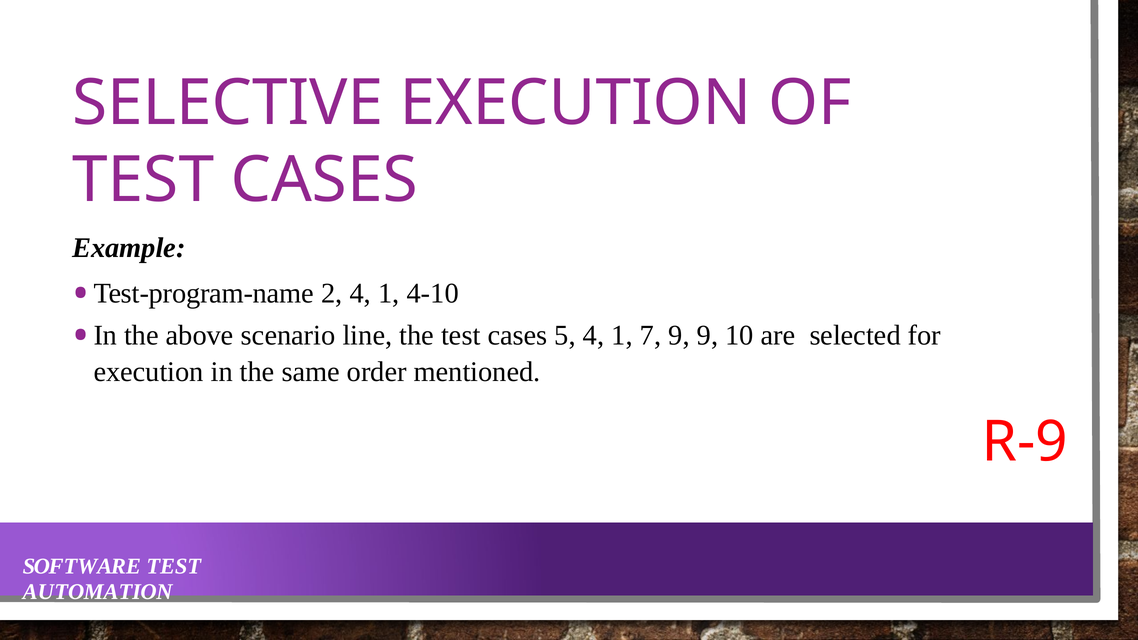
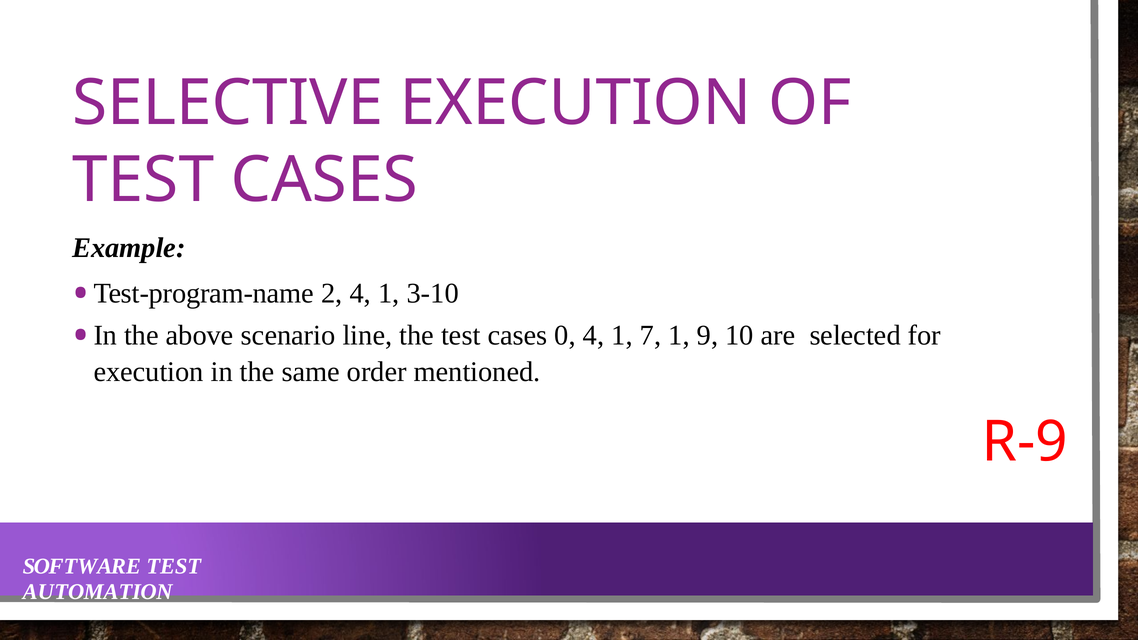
4-10: 4-10 -> 3-10 (433, 293)
5: 5 -> 0 (565, 336)
7 9: 9 -> 1 (679, 336)
